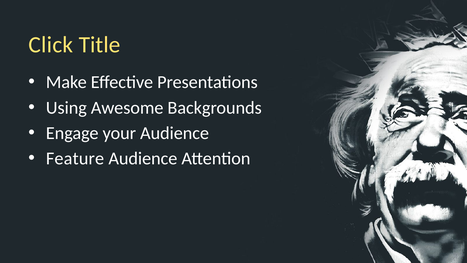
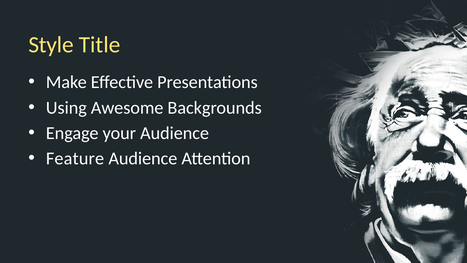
Click: Click -> Style (51, 45)
